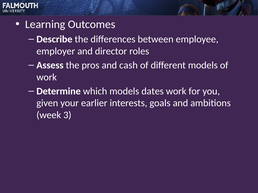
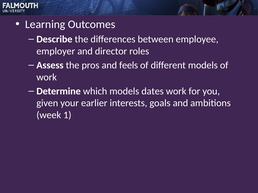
cash: cash -> feels (129, 65)
3: 3 -> 1 (67, 115)
